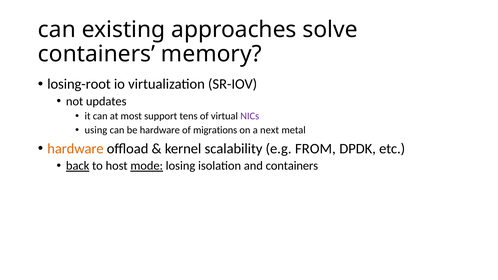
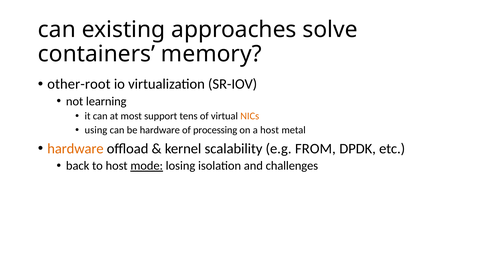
losing-root: losing-root -> other-root (79, 84)
updates: updates -> learning (106, 101)
NICs colour: purple -> orange (250, 116)
migrations: migrations -> processing (215, 130)
a next: next -> host (270, 130)
back underline: present -> none (78, 166)
and containers: containers -> challenges (292, 166)
